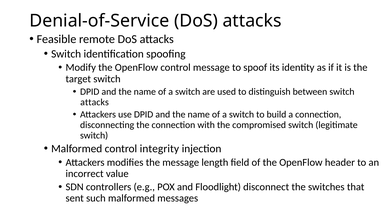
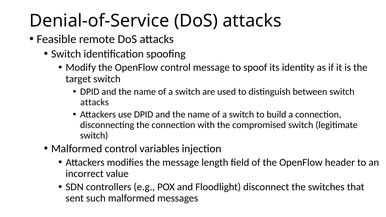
integrity: integrity -> variables (159, 149)
